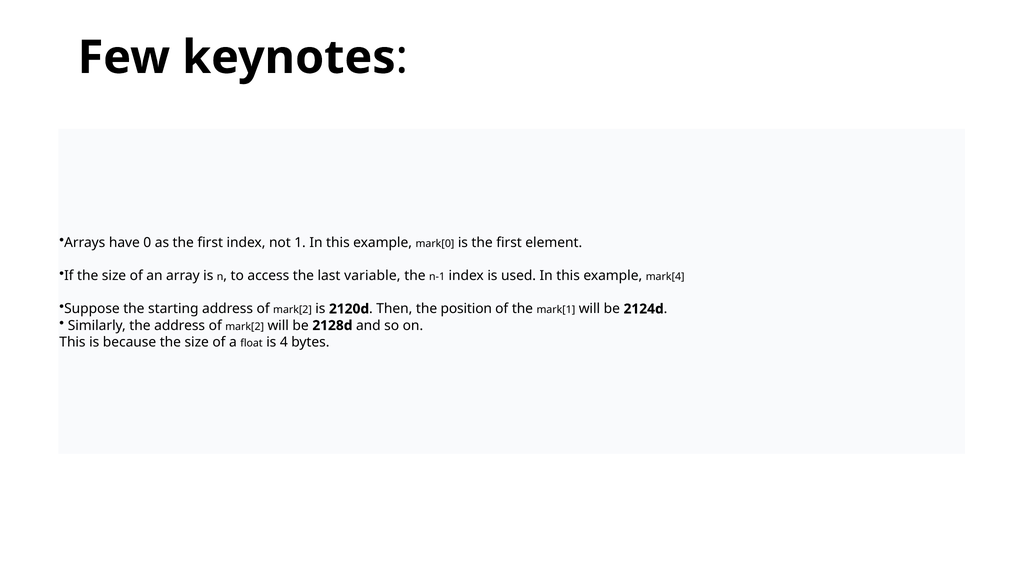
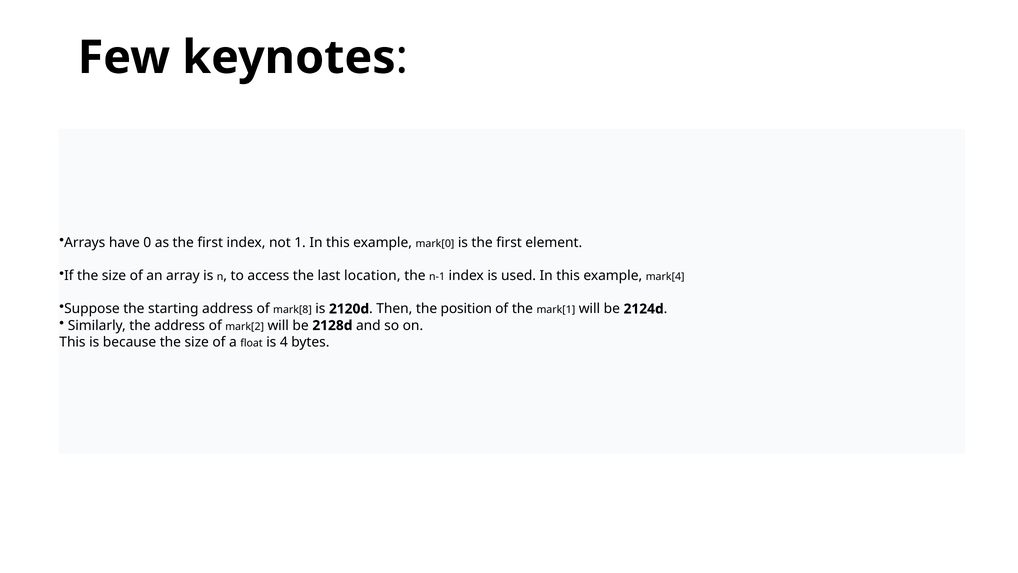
variable: variable -> location (372, 276)
starting address of mark[2: mark[2 -> mark[8 (292, 310)
